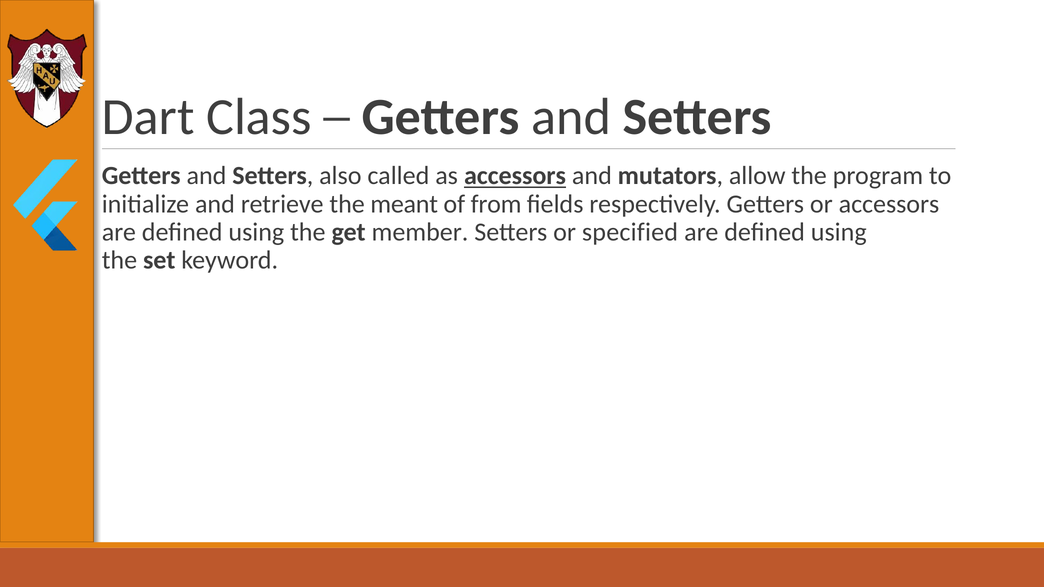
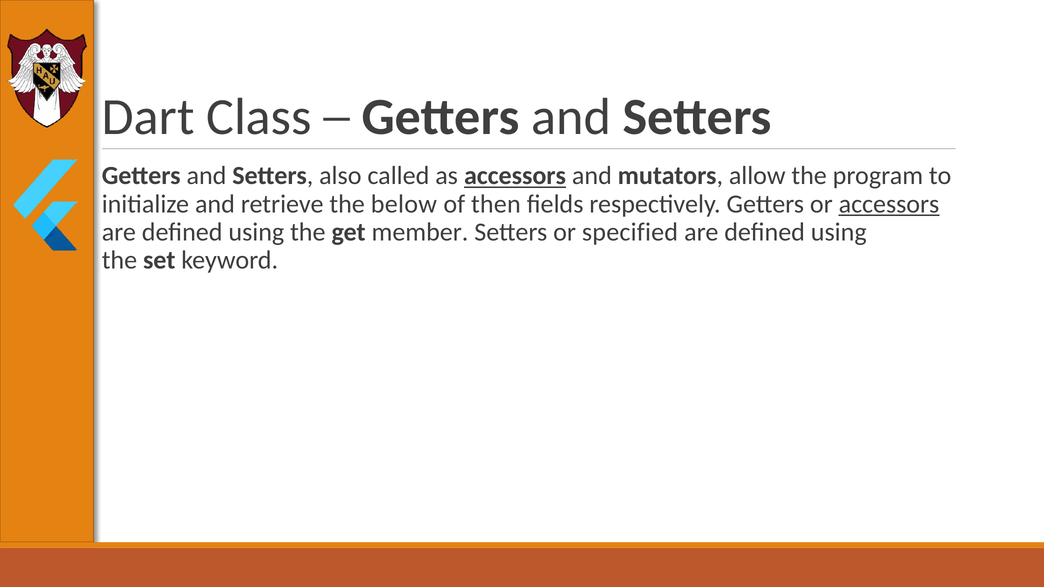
meant: meant -> below (404, 204)
from: from -> then (496, 204)
accessors underline: none -> present (889, 204)
